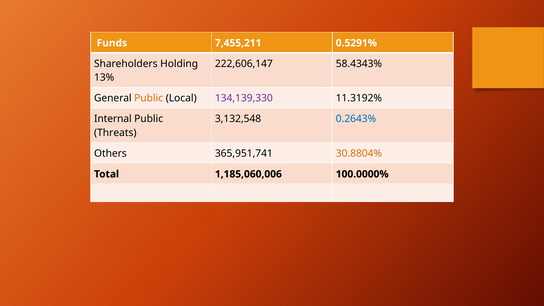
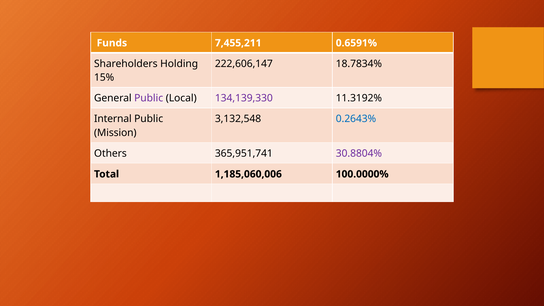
0.5291%: 0.5291% -> 0.6591% (356, 43)
58.4343%: 58.4343% -> 18.7834% (359, 64)
13%: 13% -> 15% (104, 78)
Public colour: orange -> purple (149, 98)
Threats: Threats -> Mission (115, 133)
30.8804% colour: orange -> purple (359, 153)
